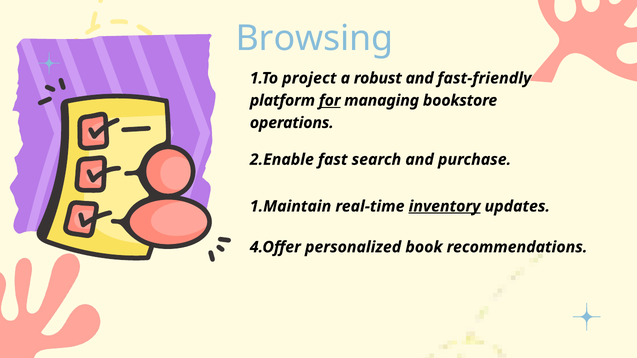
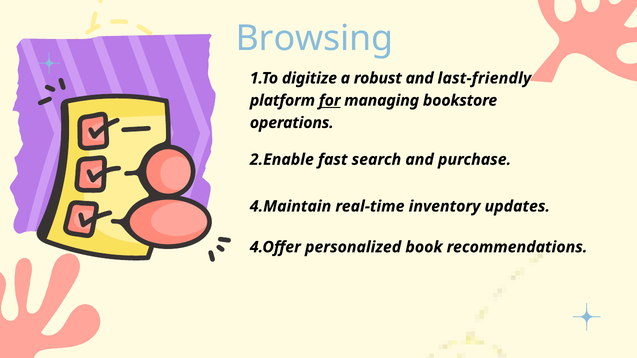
project: project -> digitize (309, 78)
fast-friendly: fast-friendly -> last-friendly (484, 78)
1.Maintain: 1.Maintain -> 4.Maintain (291, 206)
inventory underline: present -> none (445, 206)
